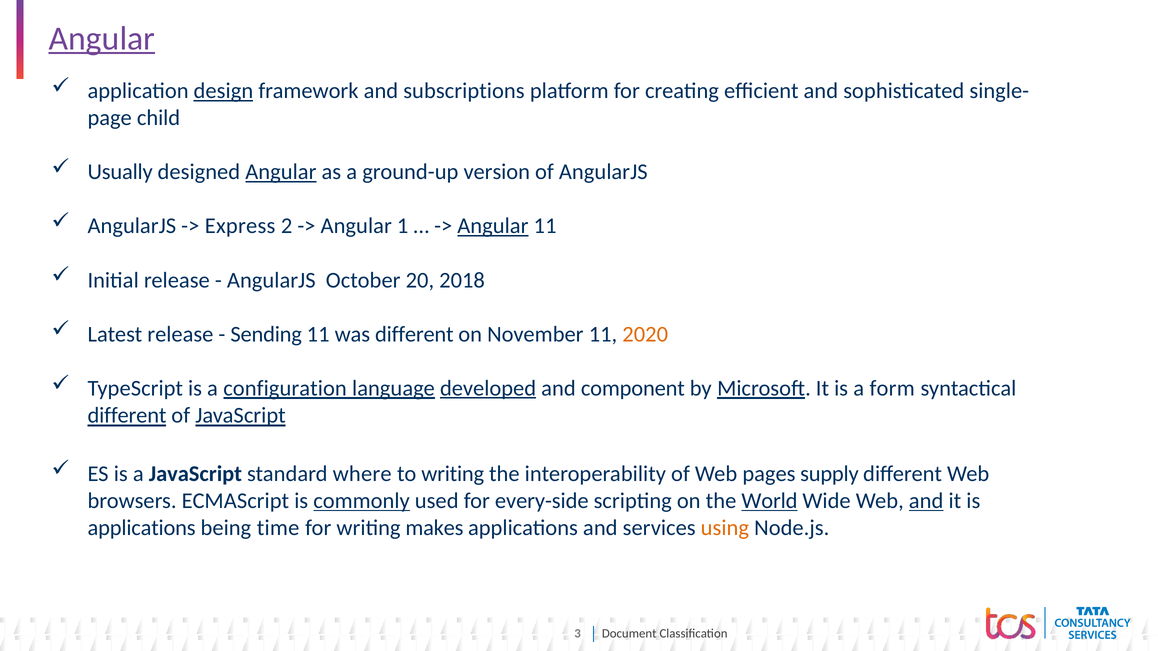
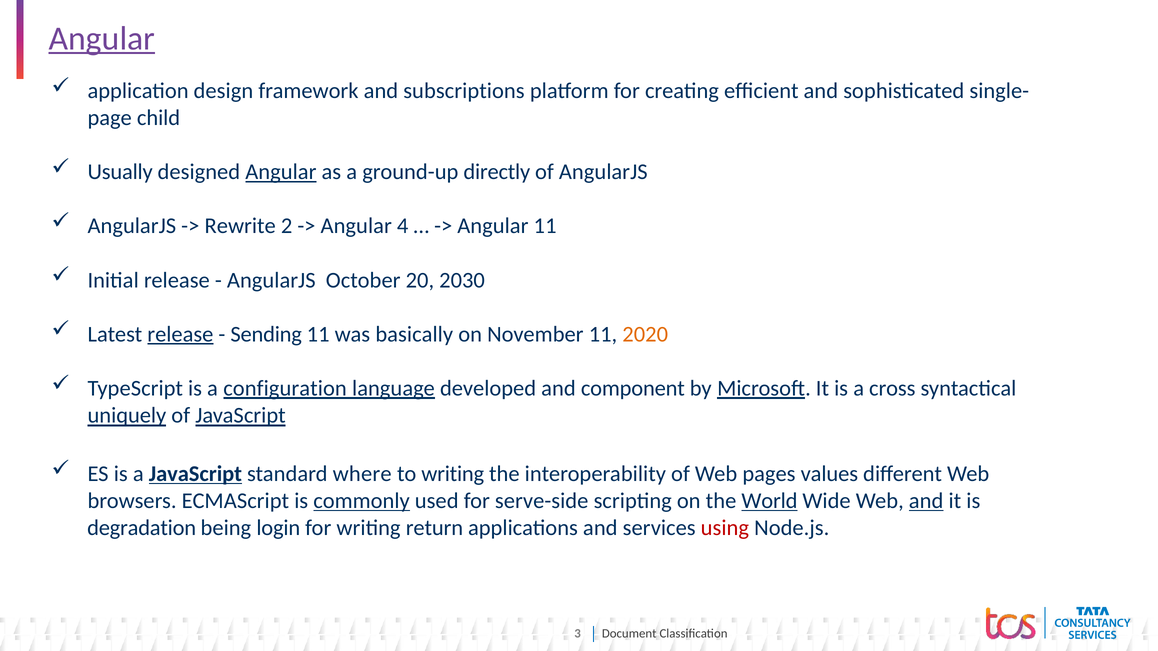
design underline: present -> none (223, 91)
version: version -> directly (497, 172)
Express: Express -> Rewrite (240, 226)
1: 1 -> 4 (403, 226)
Angular underline: present -> none (493, 226)
2018: 2018 -> 2030 (462, 280)
release underline: none -> present (180, 334)
was different: different -> basically (414, 334)
developed underline: present -> none (488, 388)
form: form -> cross (892, 388)
different: different -> uniquely (127, 416)
JavaScript underline: none -> present (195, 474)
supply: supply -> values (829, 474)
every-side: every-side -> serve-side (542, 501)
applications: applications -> degradation (142, 528)
time: time -> login (278, 528)
makes: makes -> return (434, 528)
using colour: orange -> red (725, 528)
